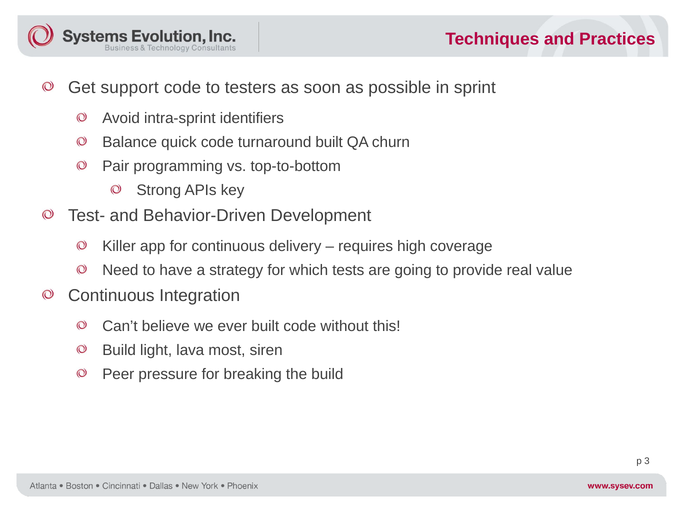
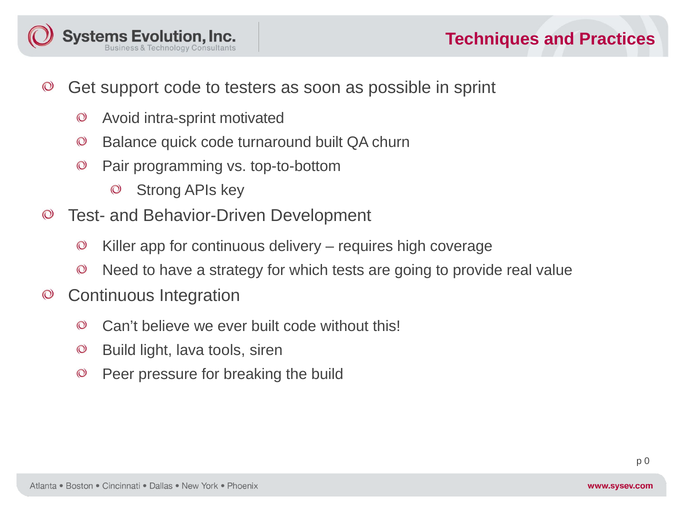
identifiers: identifiers -> motivated (252, 118)
most: most -> tools (227, 350)
3: 3 -> 0 (647, 461)
